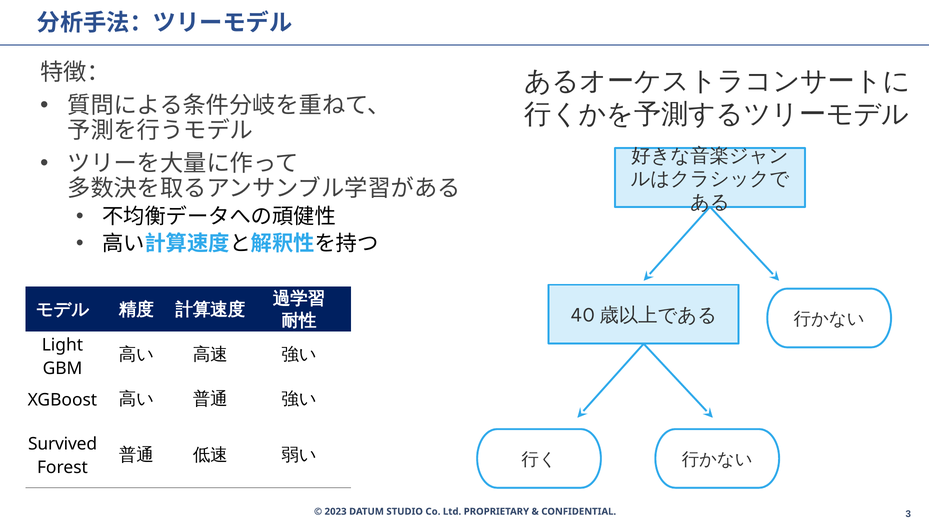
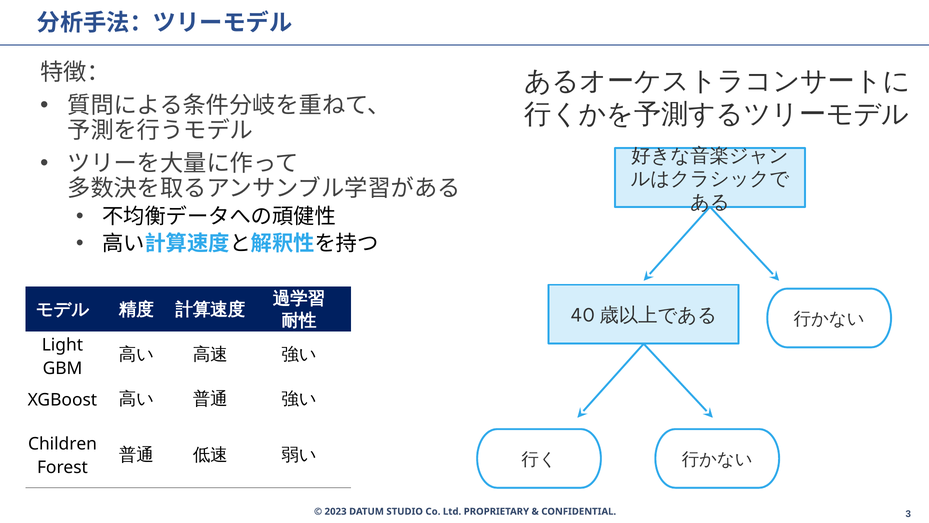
Survived: Survived -> Children (63, 444)
